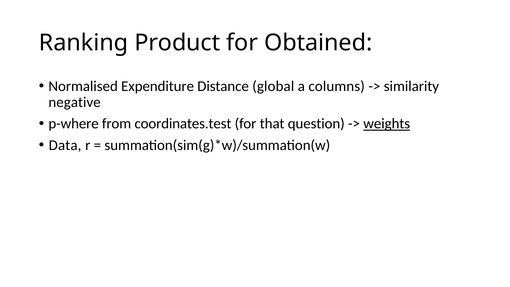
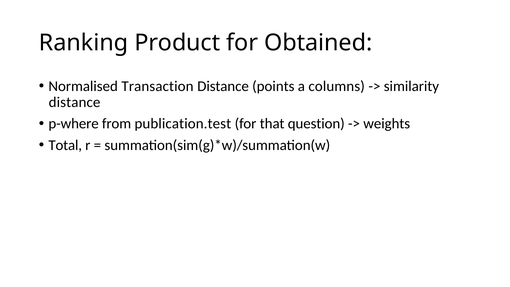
Expenditure: Expenditure -> Transaction (157, 86)
global: global -> points (273, 86)
negative: negative -> distance (75, 102)
coordinates.test: coordinates.test -> publication.test (183, 124)
weights underline: present -> none (387, 124)
Data: Data -> Total (65, 145)
